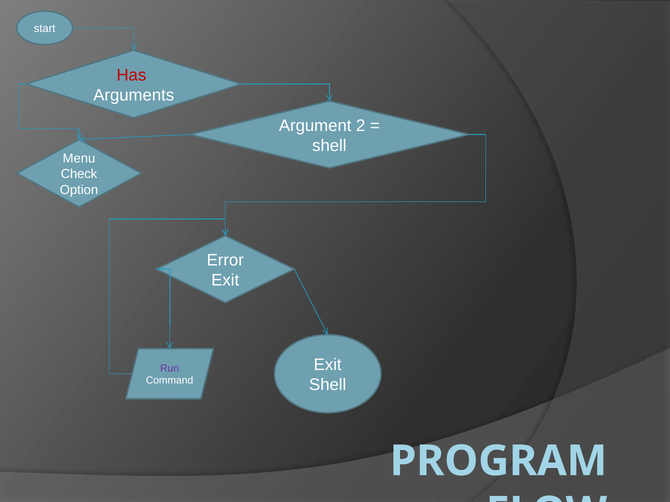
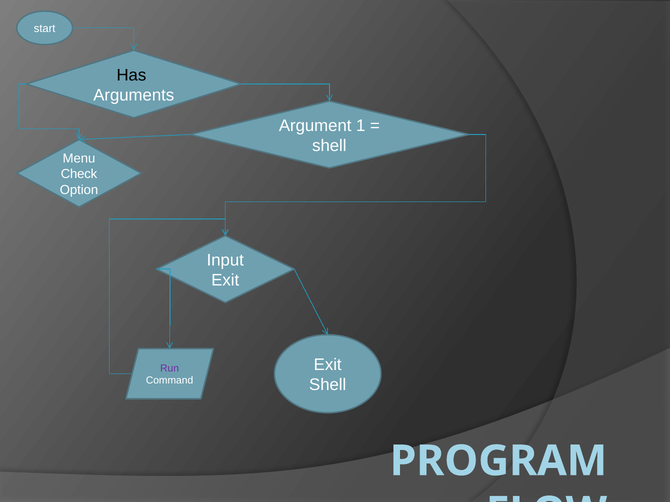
Has colour: red -> black (131, 75)
2: 2 -> 1 (361, 126)
Error: Error -> Input (225, 260)
